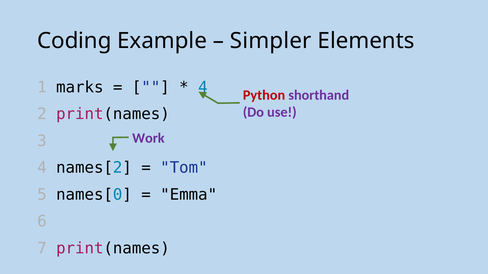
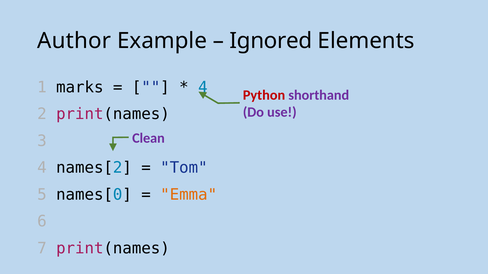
Coding: Coding -> Author (74, 41)
Simpler: Simpler -> Ignored (271, 41)
Work: Work -> Clean (148, 138)
Emma colour: black -> orange (189, 195)
